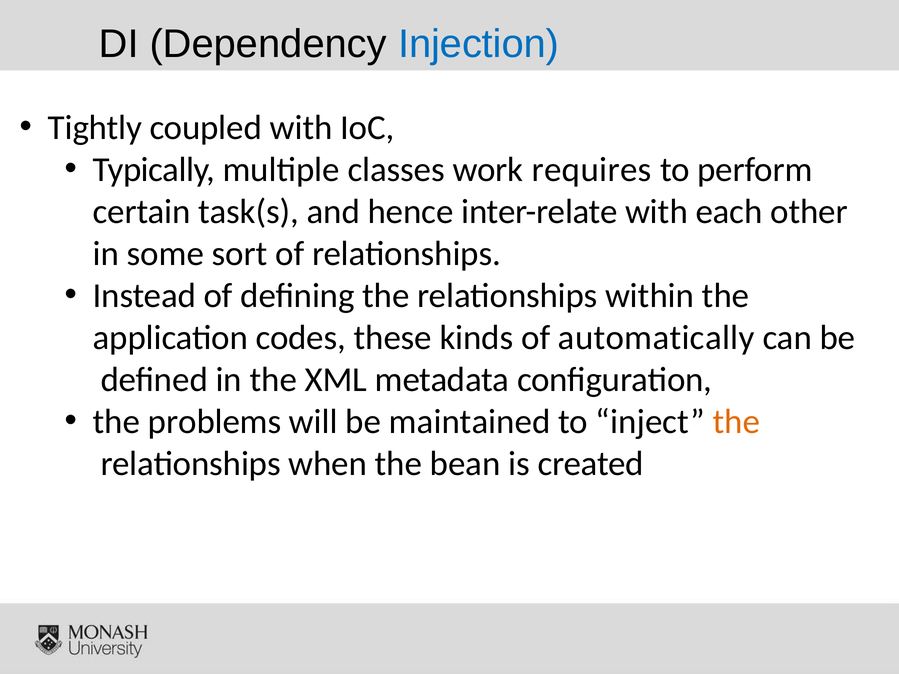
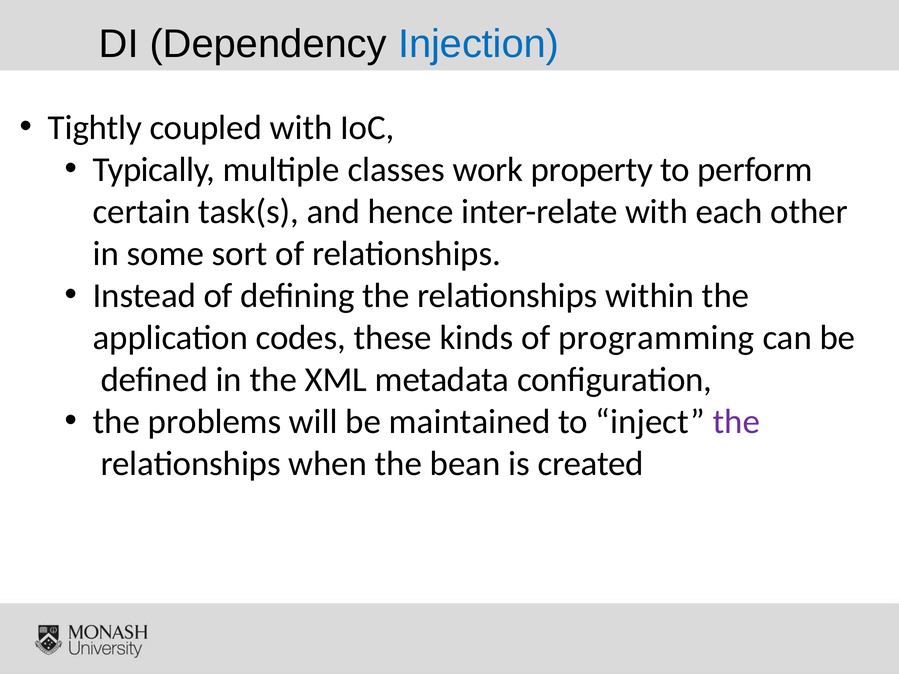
requires: requires -> property (592, 170)
automatically: automatically -> programming (656, 338)
the colour: orange -> purple (737, 422)
